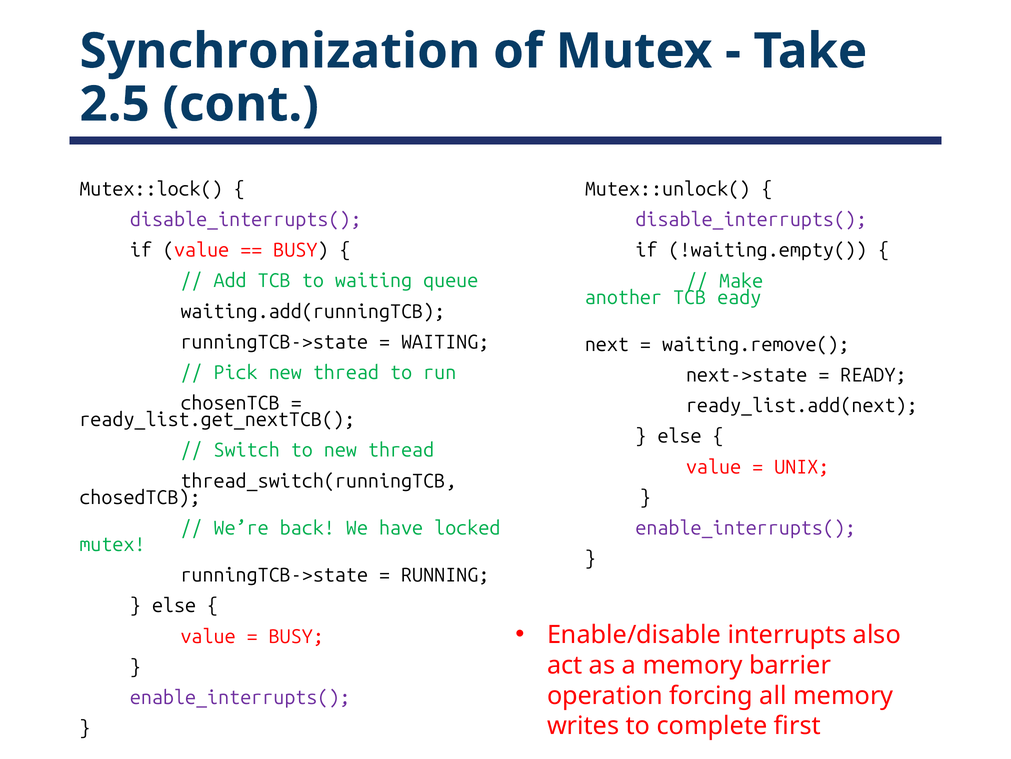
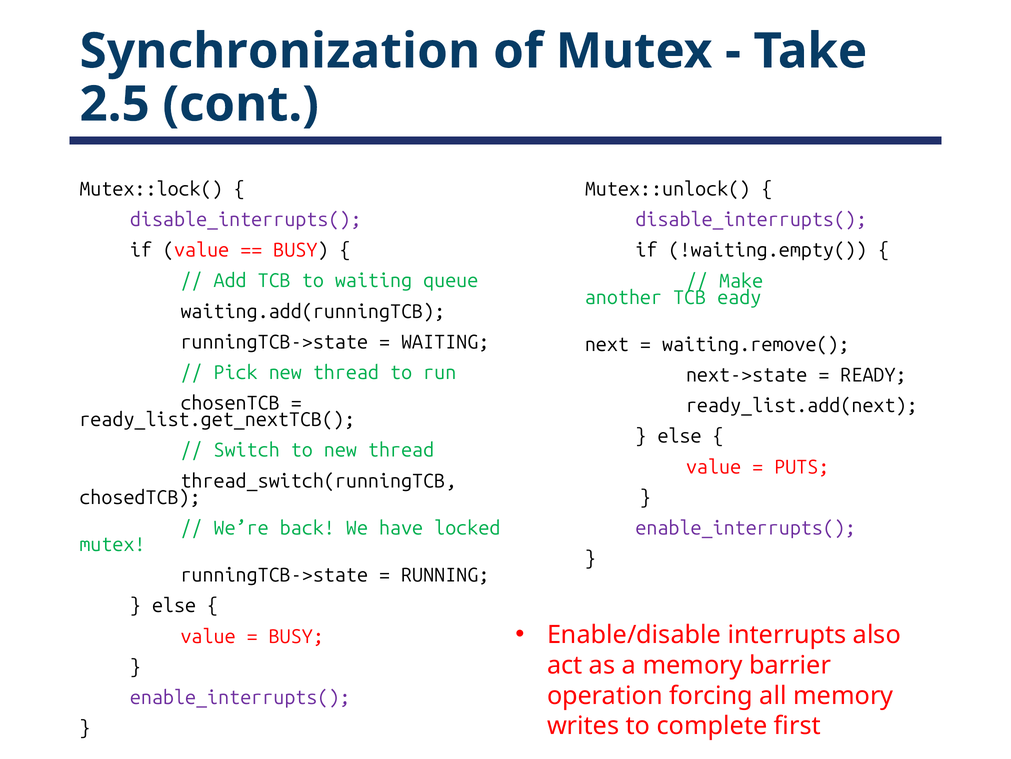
UNIX: UNIX -> PUTS (802, 467)
